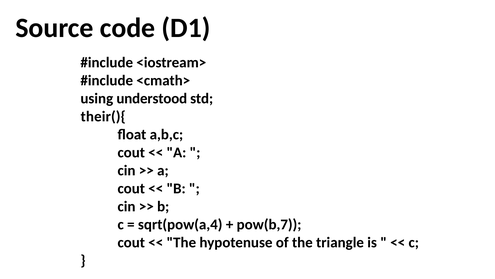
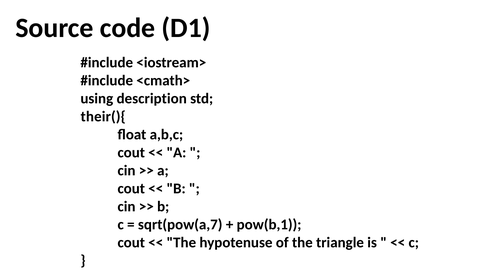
understood: understood -> description (152, 98)
sqrt(pow(a,4: sqrt(pow(a,4 -> sqrt(pow(a,7 (180, 224)
pow(b,7: pow(b,7 -> pow(b,1 (269, 224)
